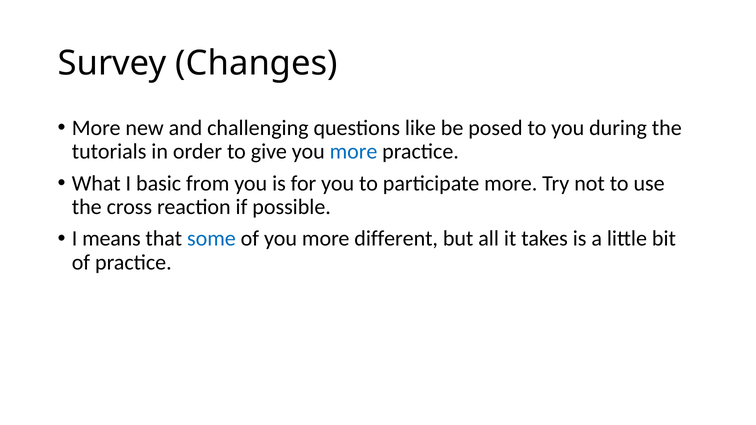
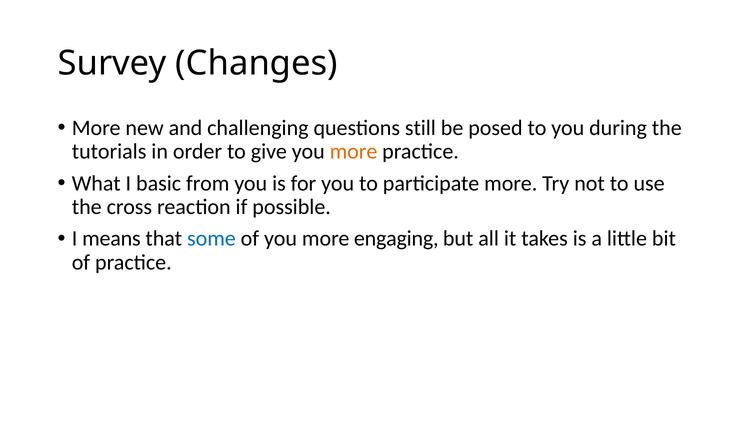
like: like -> still (420, 128)
more colour: blue -> orange (354, 152)
different: different -> engaging (396, 239)
